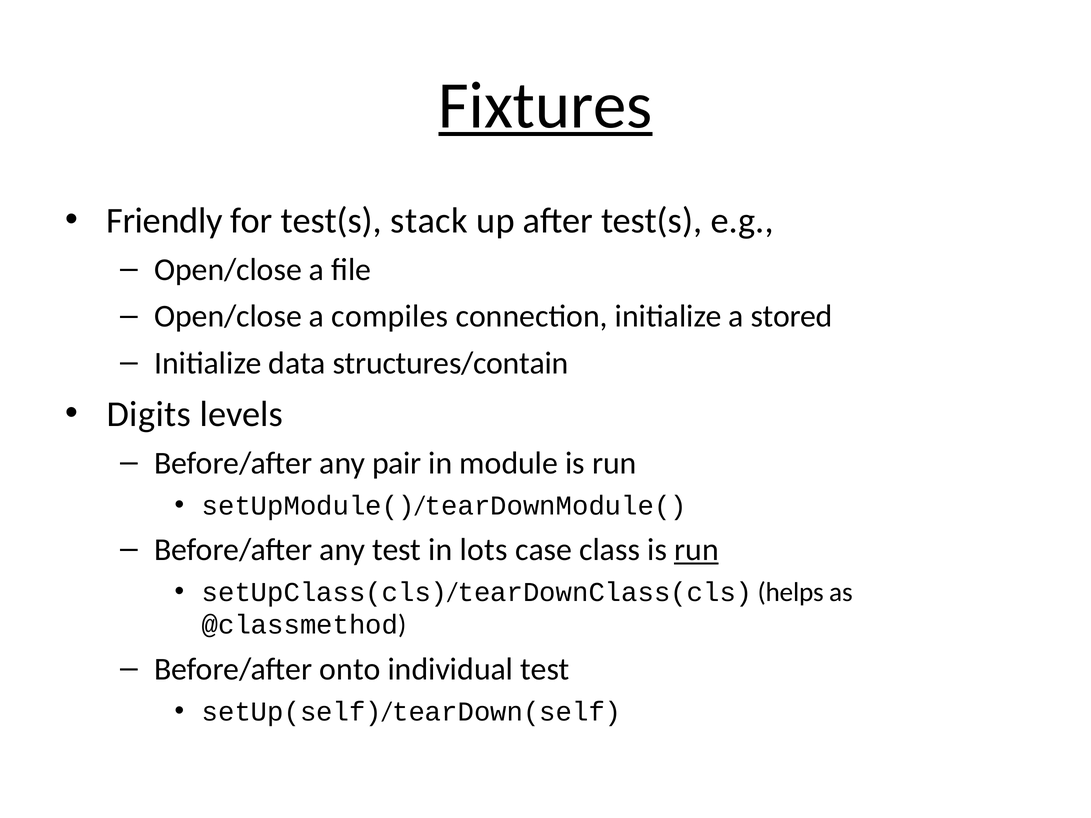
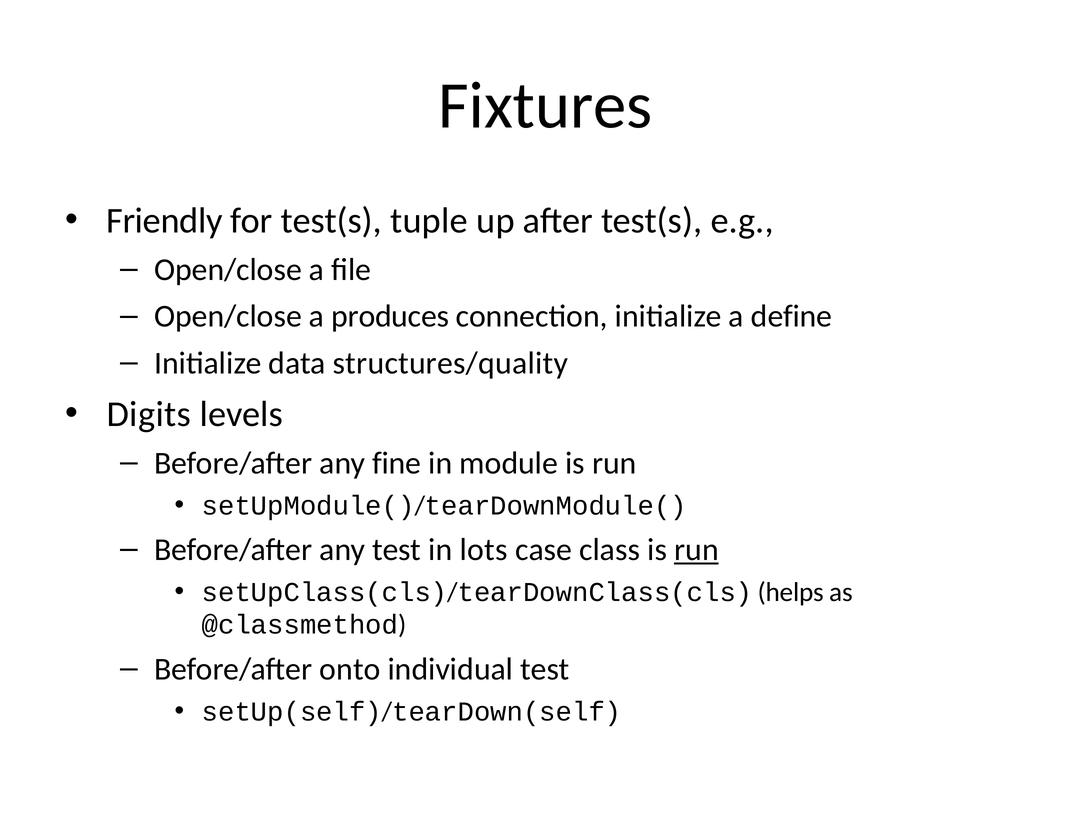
Fixtures underline: present -> none (545, 106)
stack: stack -> tuple (429, 221)
compiles: compiles -> produces (390, 317)
stored: stored -> define (792, 317)
structures/contain: structures/contain -> structures/quality (450, 363)
pair: pair -> fine (397, 463)
